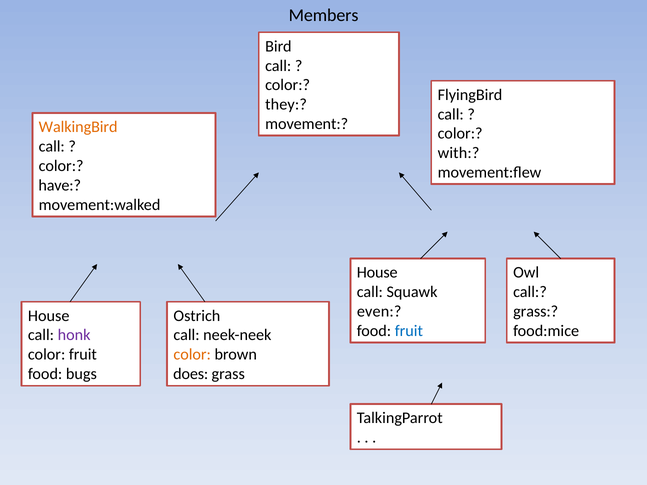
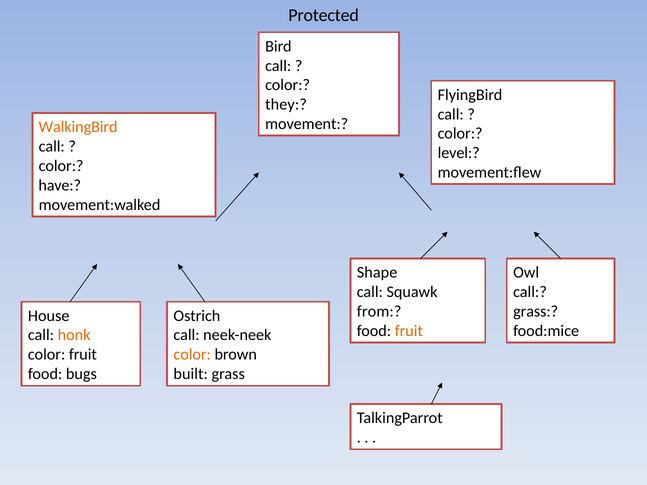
Members: Members -> Protected (324, 15)
with: with -> level (459, 153)
House: House -> Shape (377, 273)
even: even -> from (379, 312)
fruit colour: blue -> orange (409, 331)
honk colour: purple -> orange (74, 335)
does: does -> built (191, 374)
